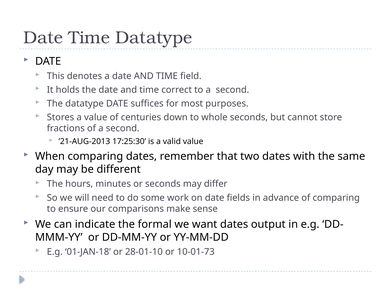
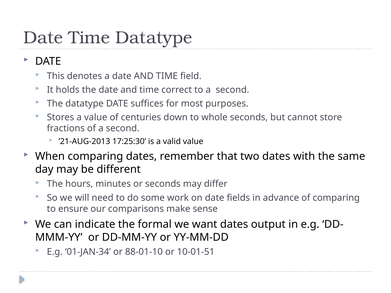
01-JAN-18: 01-JAN-18 -> 01-JAN-34 (88, 252)
28-01-10: 28-01-10 -> 88-01-10 (144, 252)
10-01-73: 10-01-73 -> 10-01-51 (196, 252)
